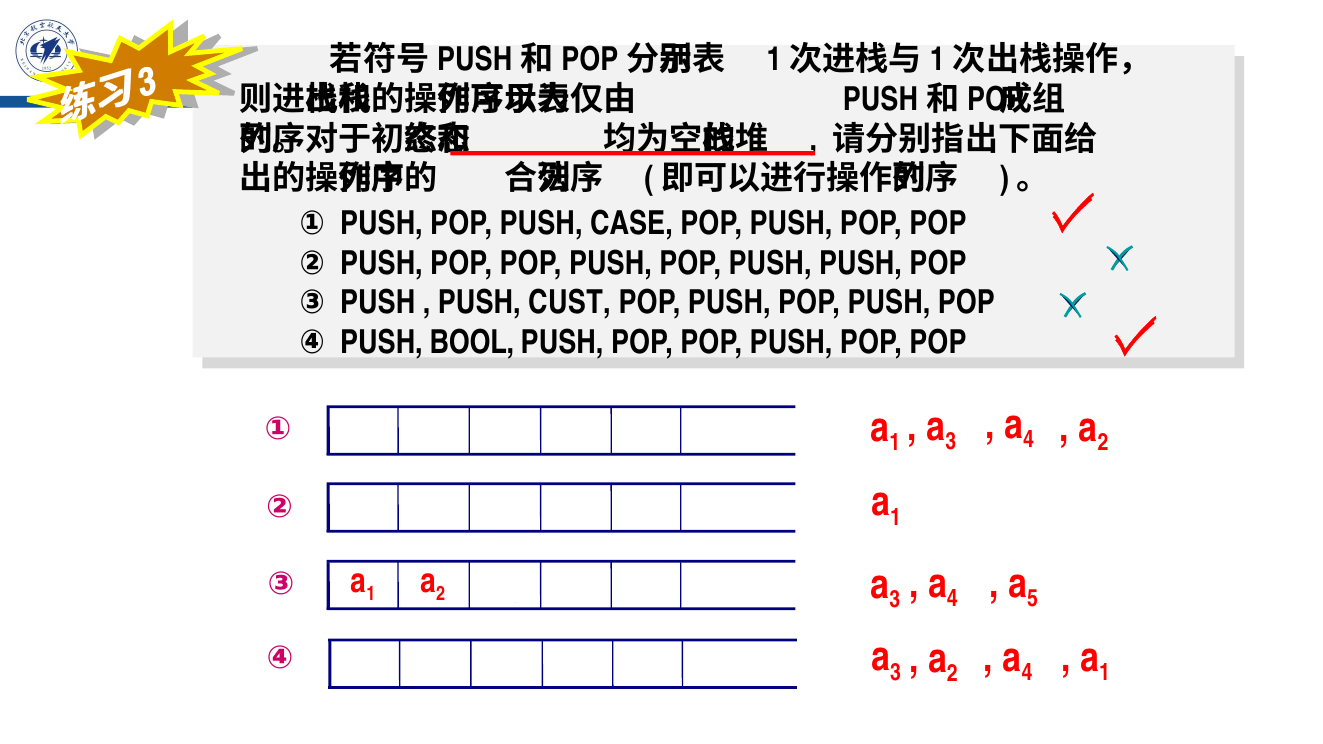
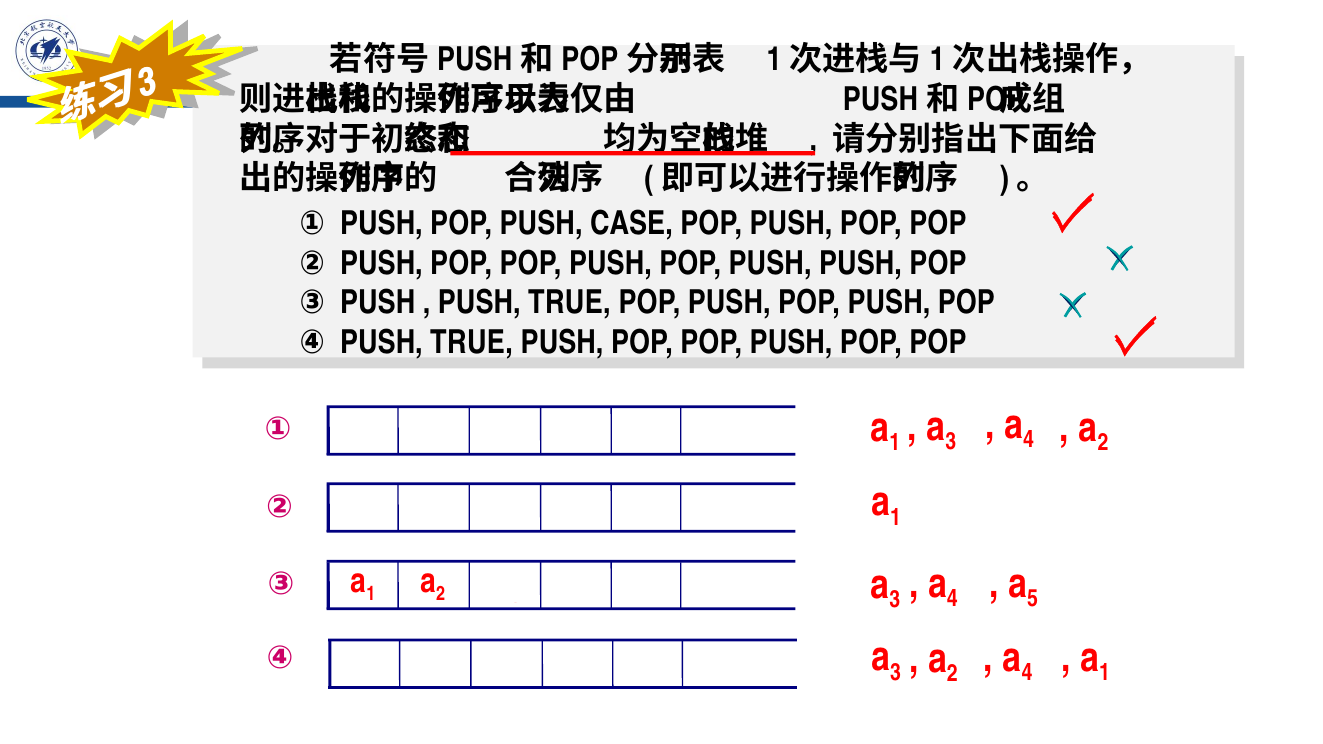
CUST: CUST -> TRUE (569, 303)
④ PUSH BOOL: BOOL -> TRUE (472, 343)
